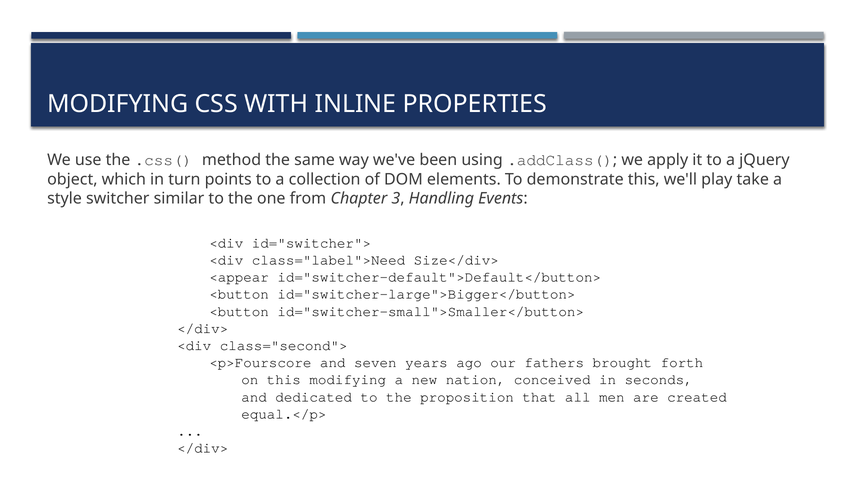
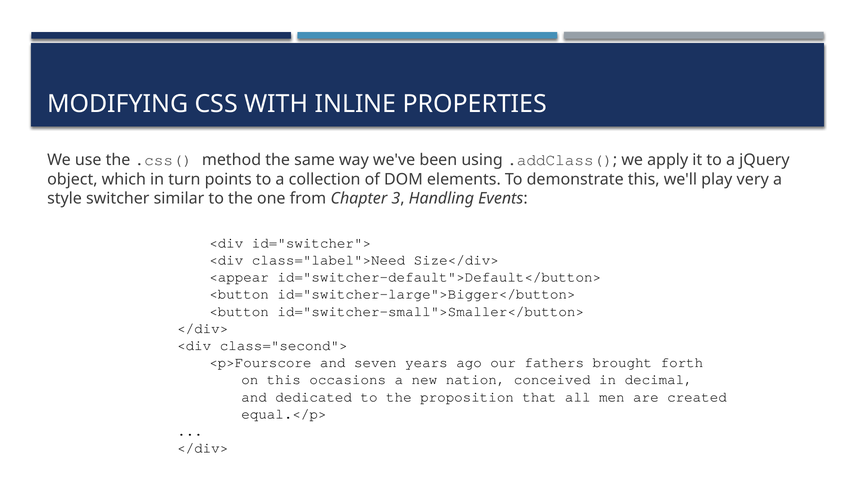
take: take -> very (753, 179)
this modifying: modifying -> occasions (348, 380)
seconds: seconds -> decimal (659, 380)
